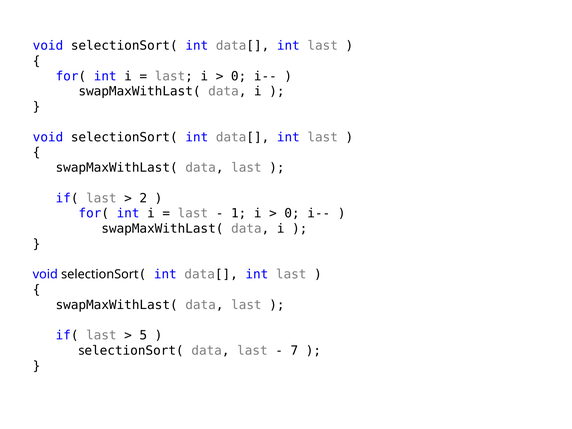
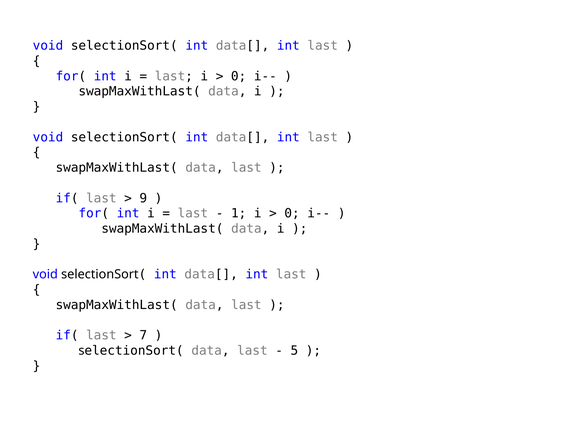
2: 2 -> 9 (143, 198)
5: 5 -> 7 (143, 335)
7: 7 -> 5 (294, 351)
